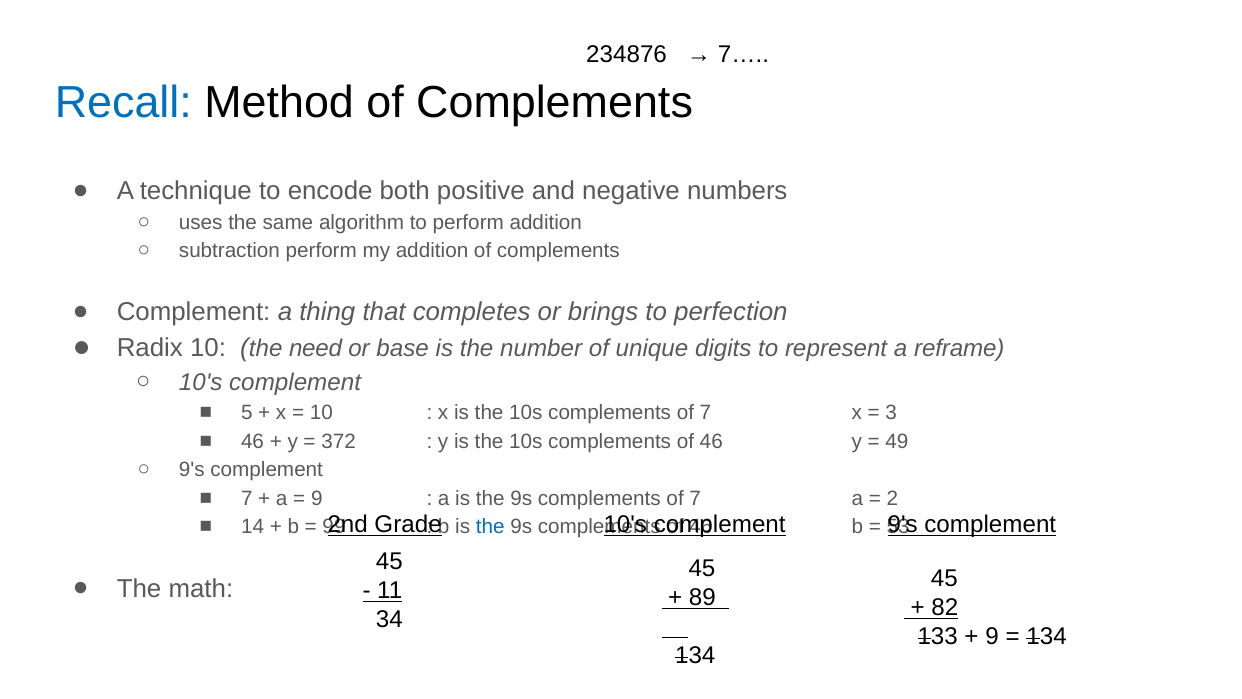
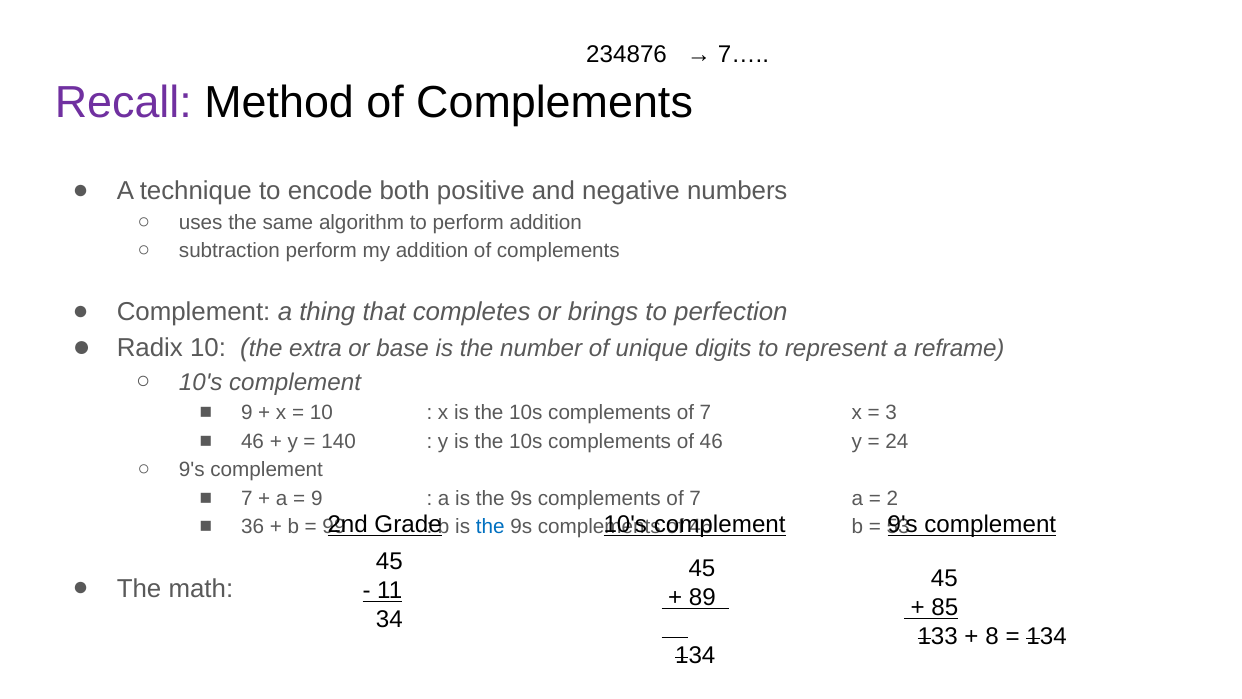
Recall colour: blue -> purple (123, 103)
need: need -> extra (316, 349)
5: 5 -> 9 (247, 413)
372: 372 -> 140 (339, 441)
49: 49 -> 24 (897, 441)
14: 14 -> 36 (253, 527)
82: 82 -> 85 (945, 608)
9: 9 -> 8 (992, 637)
